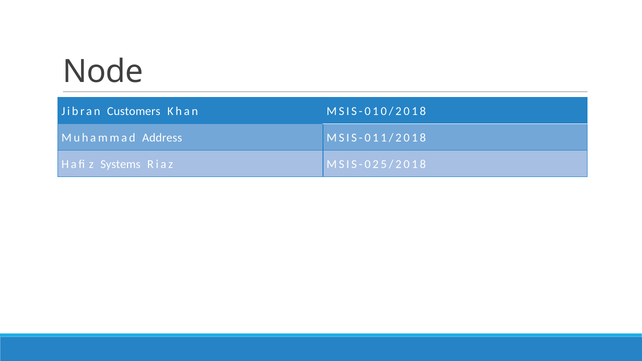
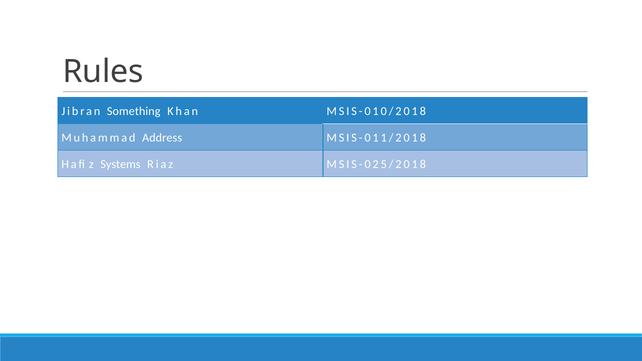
Node: Node -> Rules (103, 72)
Customers: Customers -> Something (134, 111)
